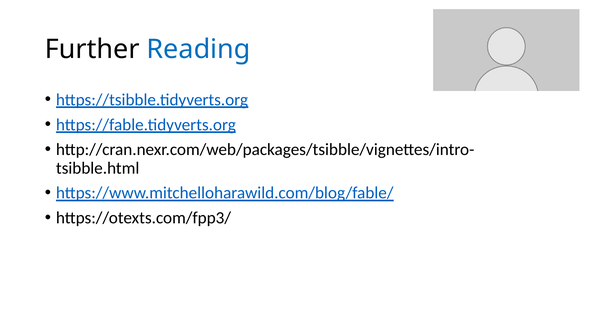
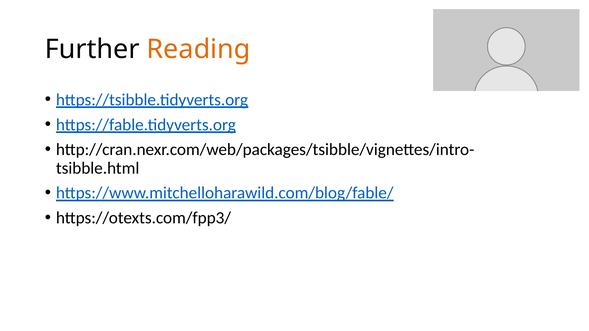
Reading colour: blue -> orange (199, 49)
